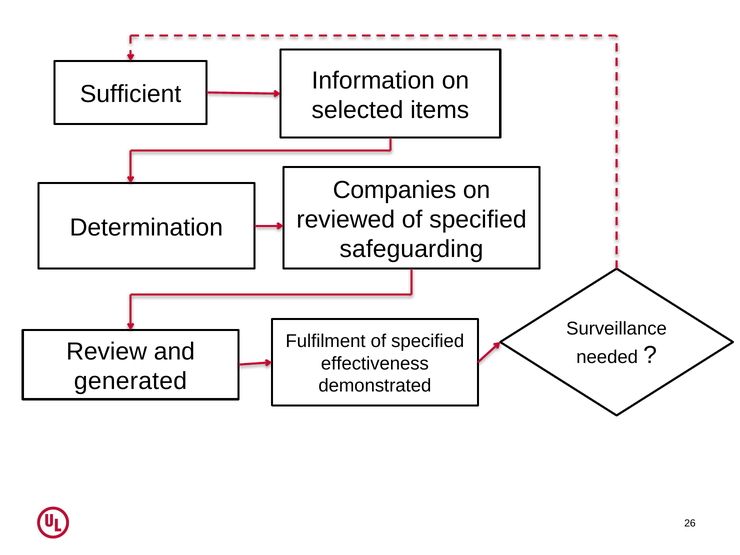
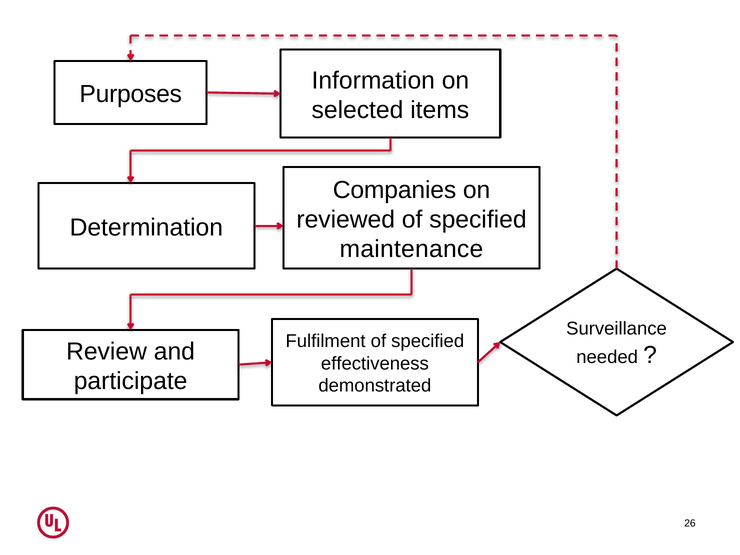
Sufficient: Sufficient -> Purposes (131, 94)
safeguarding: safeguarding -> maintenance (411, 249)
generated: generated -> participate (131, 381)
